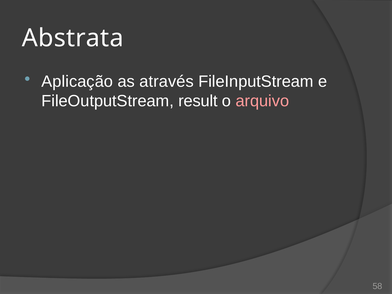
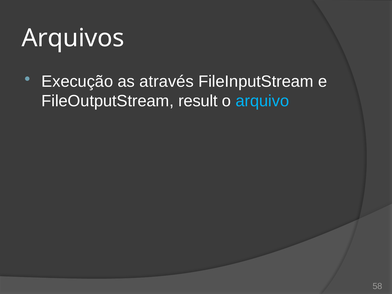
Abstrata: Abstrata -> Arquivos (73, 38)
Aplicação: Aplicação -> Execução (77, 82)
arquivo colour: pink -> light blue (262, 101)
